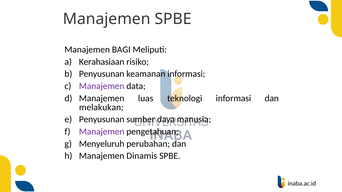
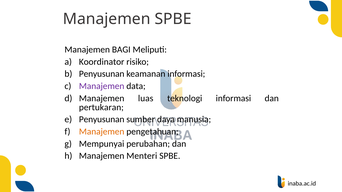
Kerahasiaan: Kerahasiaan -> Koordinator (102, 62)
melakukan: melakukan -> pertukaran (101, 107)
Manajemen colour: purple -> orange (102, 132)
Menyeluruh: Menyeluruh -> Mempunyai (102, 144)
Dinamis: Dinamis -> Menteri (142, 156)
